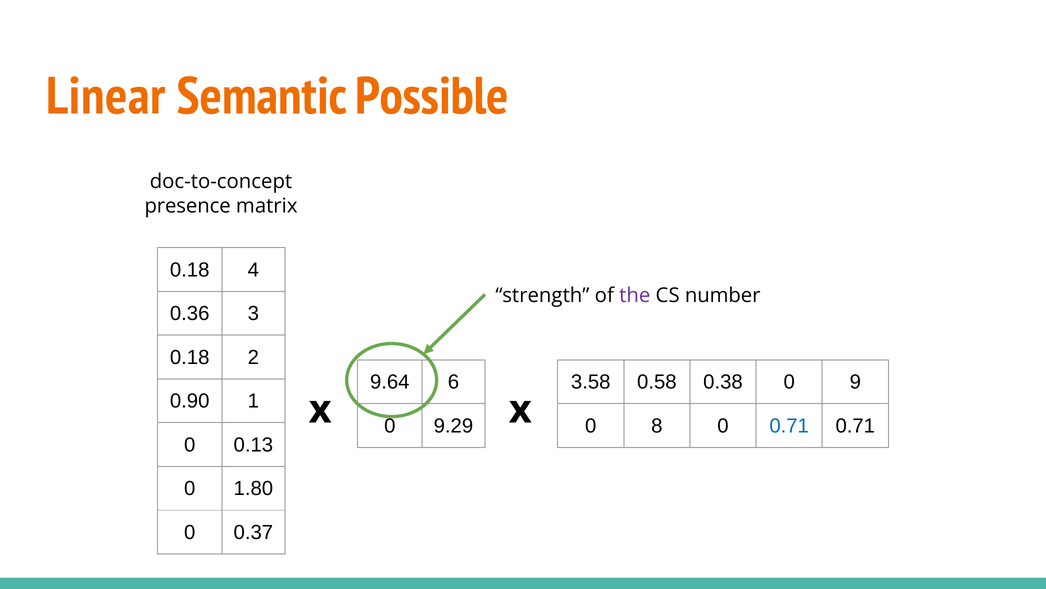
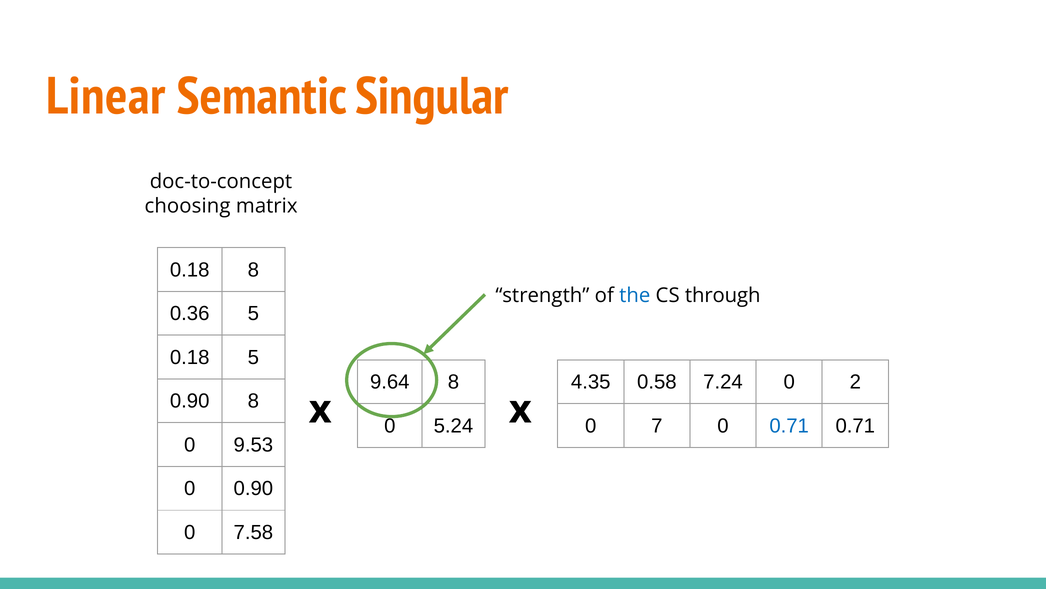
Possible: Possible -> Singular (432, 96)
presence: presence -> choosing (187, 206)
0.18 4: 4 -> 8 (253, 270)
the colour: purple -> blue (635, 295)
number: number -> through (723, 295)
0.36 3: 3 -> 5 (253, 313)
0.18 2: 2 -> 5 (253, 357)
9.64 6: 6 -> 8 (453, 382)
3.58: 3.58 -> 4.35 (591, 382)
0.38: 0.38 -> 7.24 (723, 382)
9: 9 -> 2 (855, 382)
0.90 1: 1 -> 8 (253, 401)
9.29: 9.29 -> 5.24 (453, 425)
8: 8 -> 7 (657, 425)
0.13: 0.13 -> 9.53 (253, 444)
0 1.80: 1.80 -> 0.90 (253, 488)
0.37: 0.37 -> 7.58 (253, 532)
